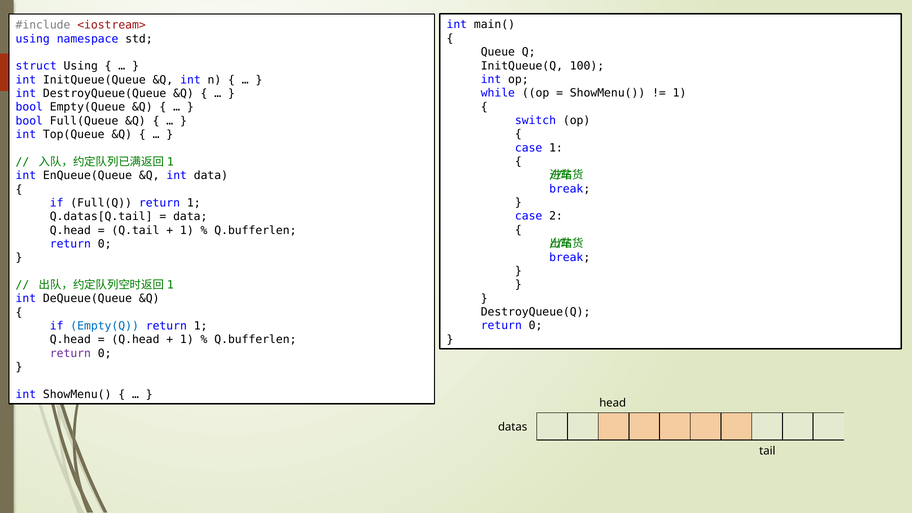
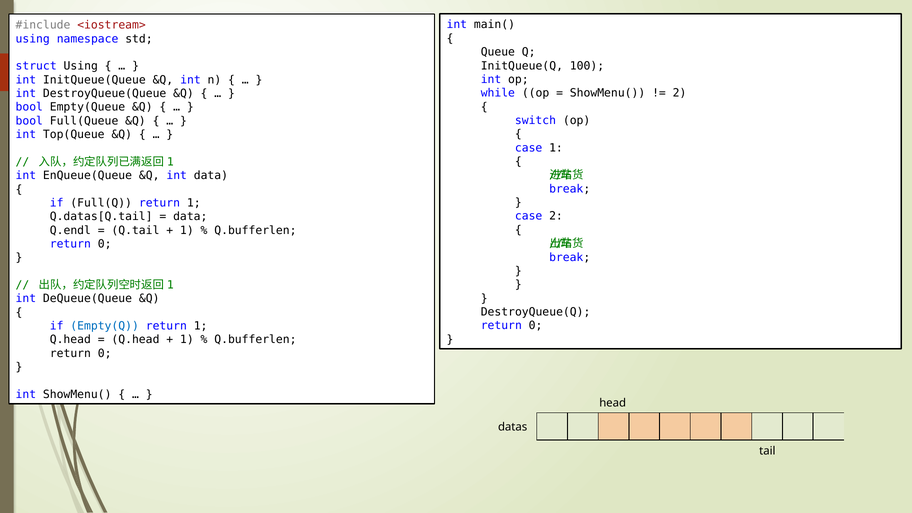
1: 1 -> 2 (680, 93)
Q.head: Q.head -> Q.endl (70, 230)
return colour: purple -> black (70, 353)
